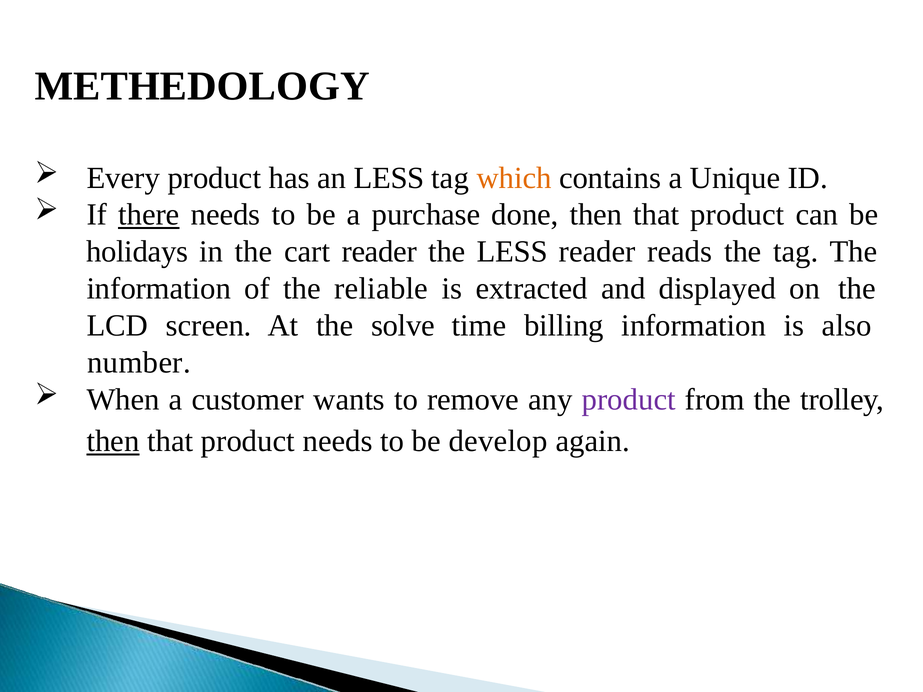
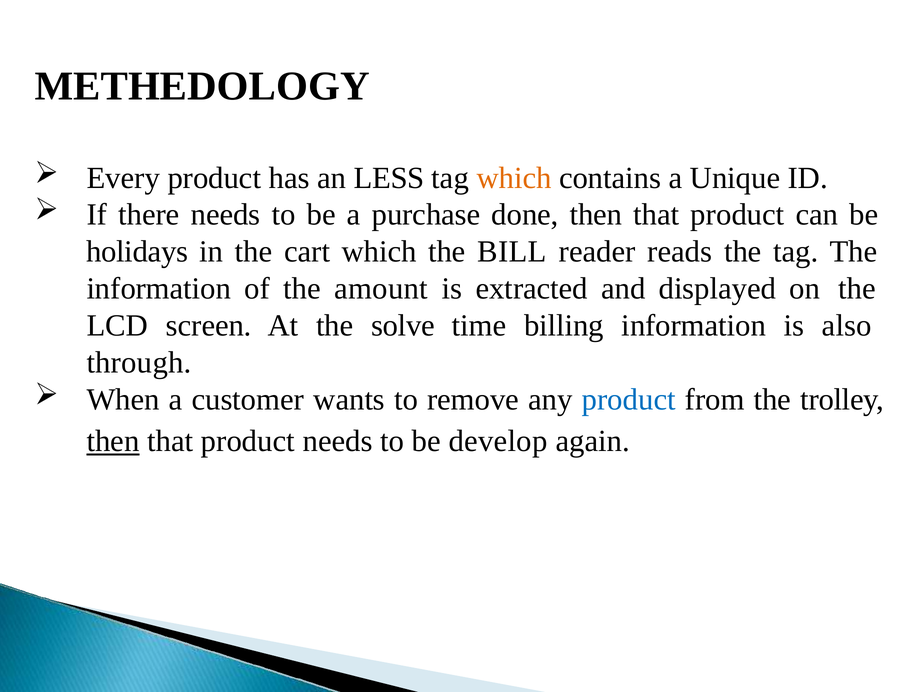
there underline: present -> none (149, 215)
cart reader: reader -> which (379, 252)
the LESS: LESS -> BILL (512, 252)
reliable: reliable -> amount (381, 289)
number: number -> through (139, 363)
product colour: purple -> blue (629, 400)
